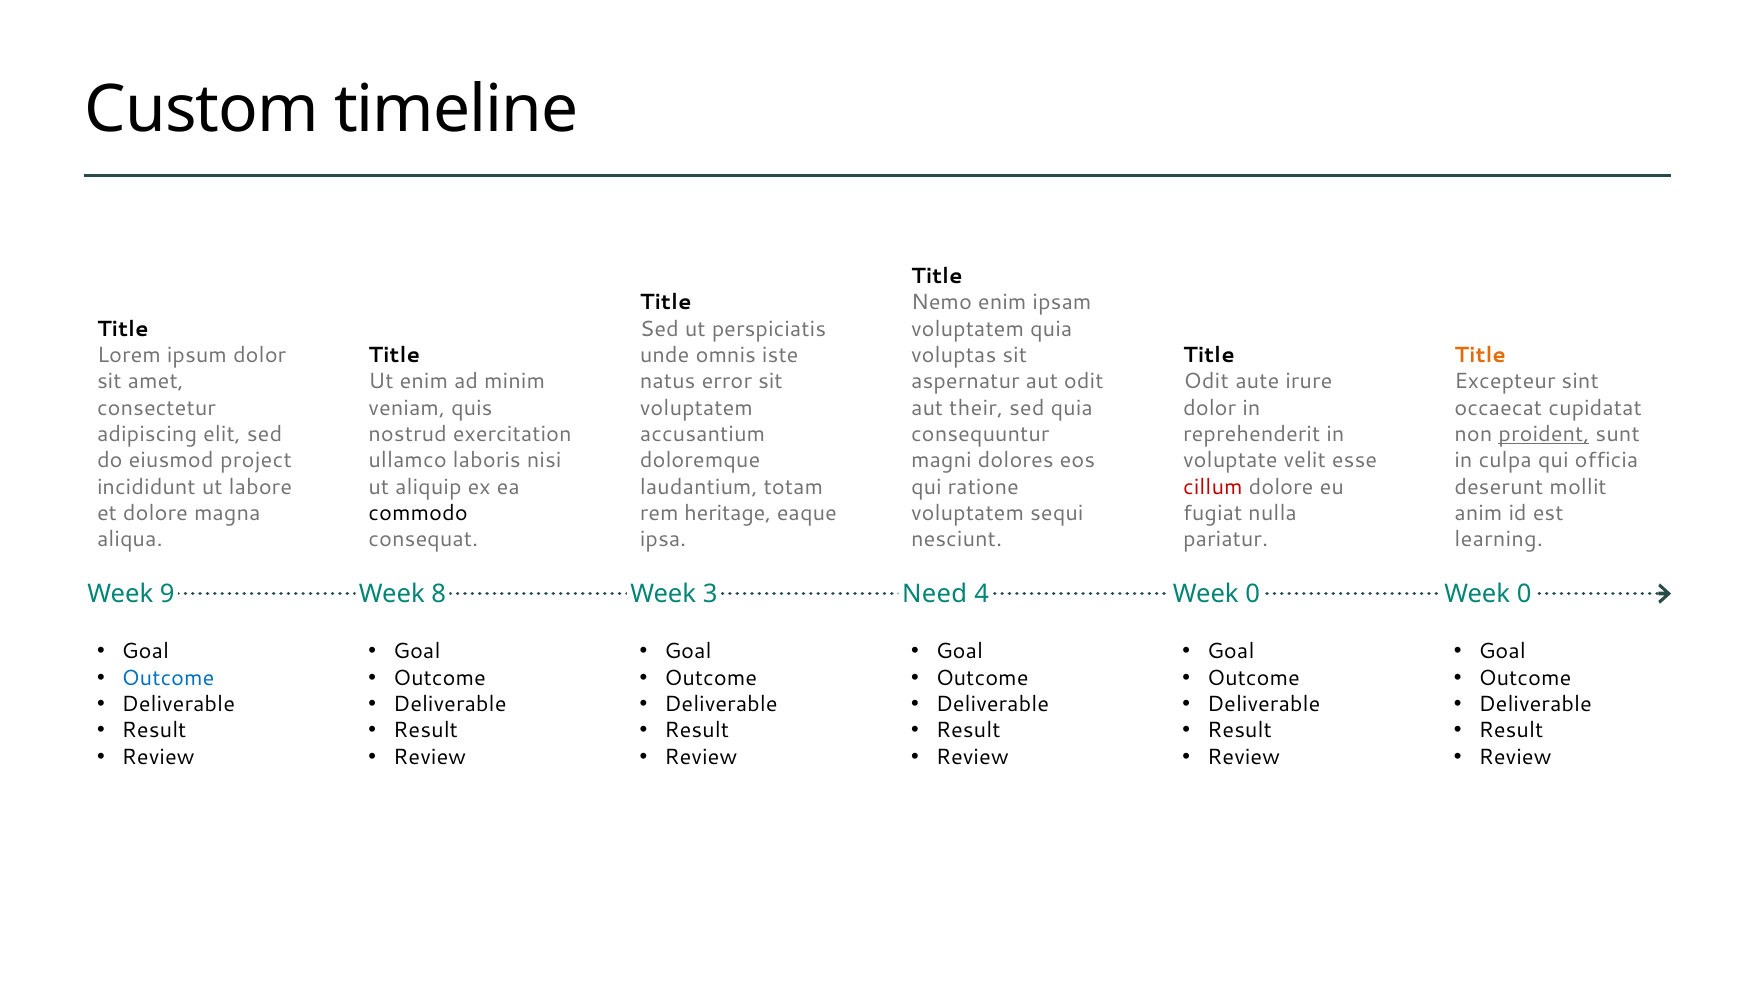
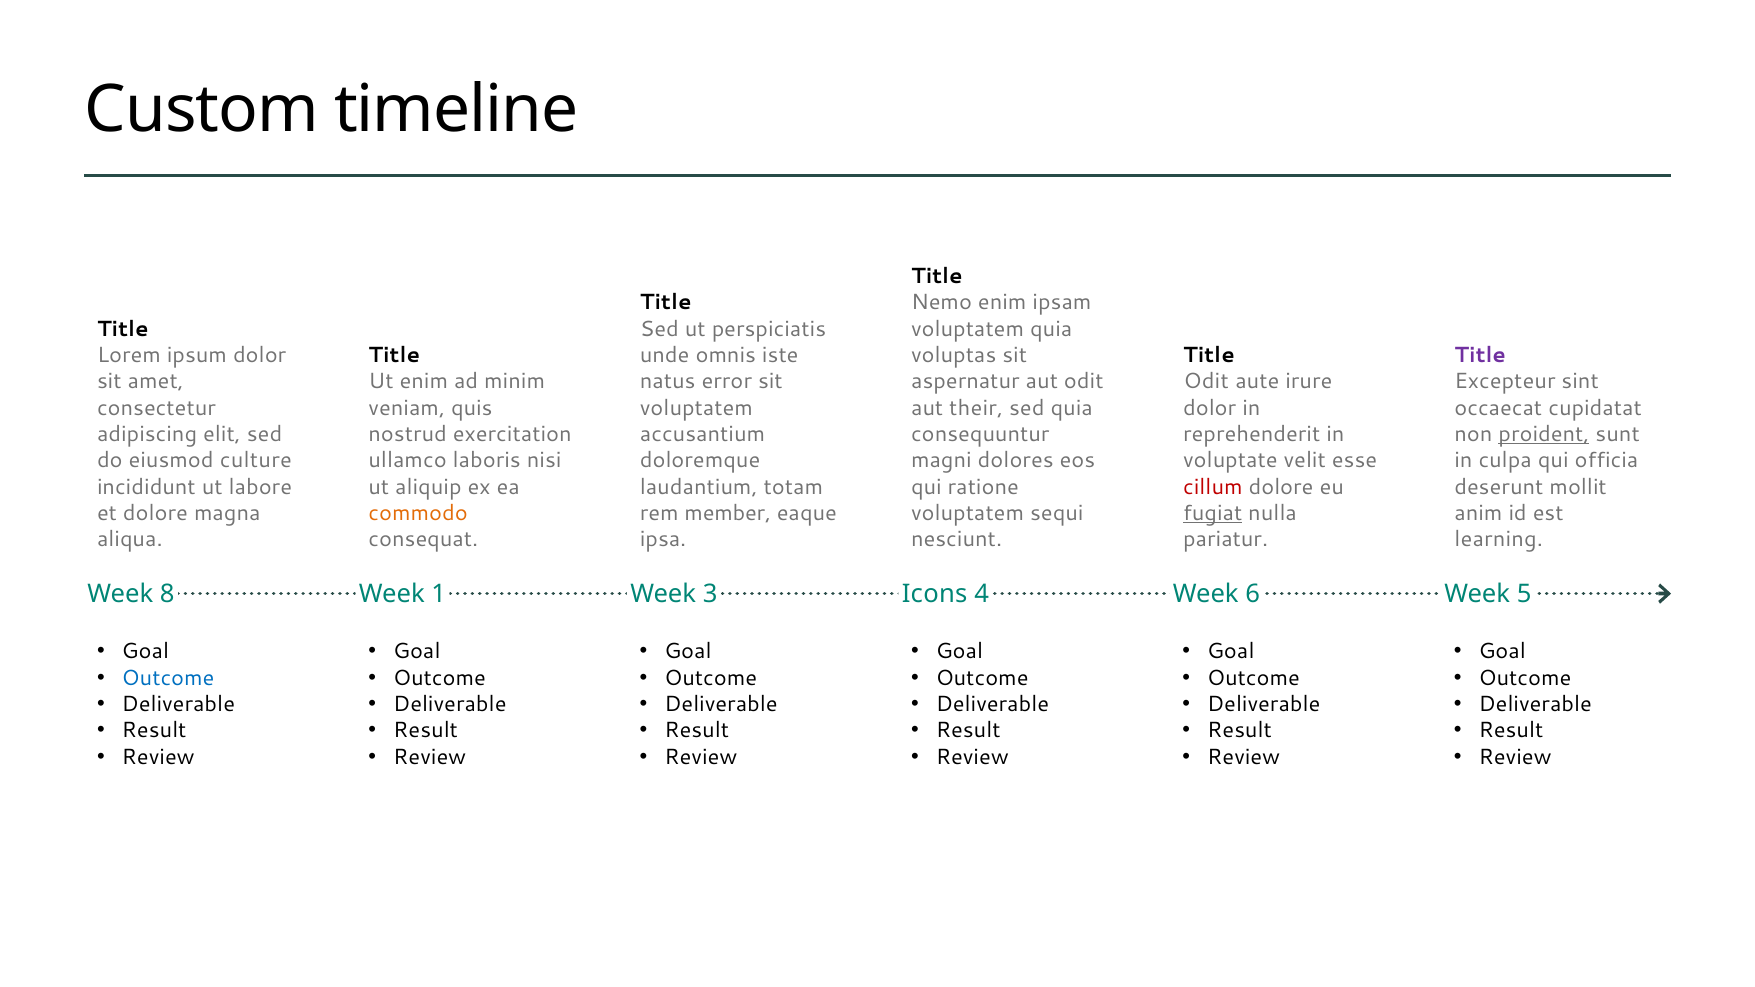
Title colour: orange -> purple (1480, 355)
project: project -> culture (256, 461)
commodo colour: black -> orange (418, 513)
heritage: heritage -> member (728, 513)
fugiat underline: none -> present (1213, 513)
9: 9 -> 8 (167, 594)
8: 8 -> 1 (439, 594)
Need: Need -> Icons (935, 594)
4 Week 0: 0 -> 6 (1253, 594)
0: 0 -> 5 (1524, 594)
